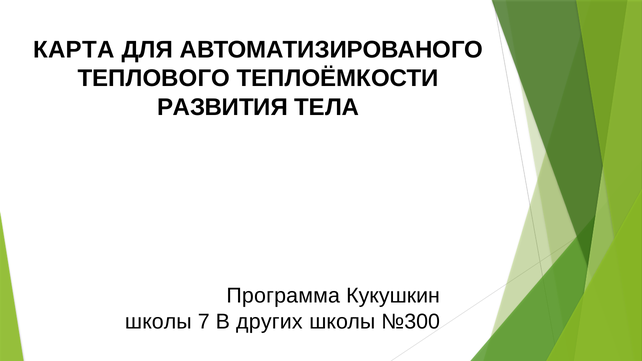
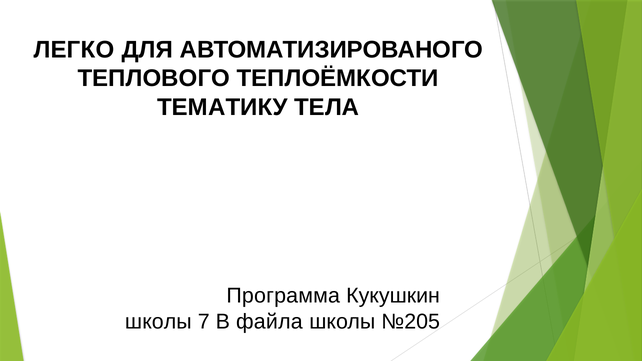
КАРТА: КАРТА -> ЛЕГКО (74, 50)
РАЗВИТИЯ: РАЗВИТИЯ -> ТЕМАТИКУ (222, 107)
других: других -> файла (269, 322)
№300: №300 -> №205 (411, 322)
